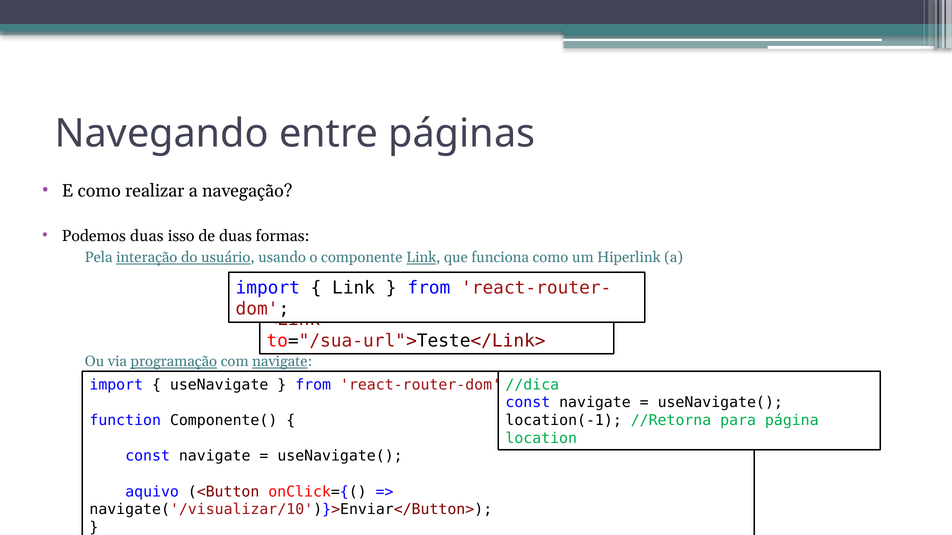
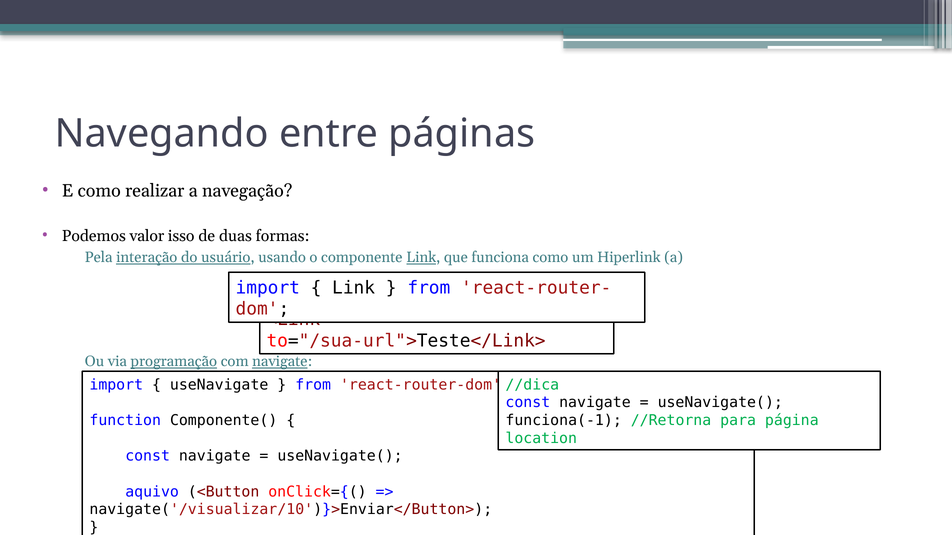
Podemos duas: duas -> valor (147, 236)
location(-1: location(-1 -> funciona(-1 (564, 421)
